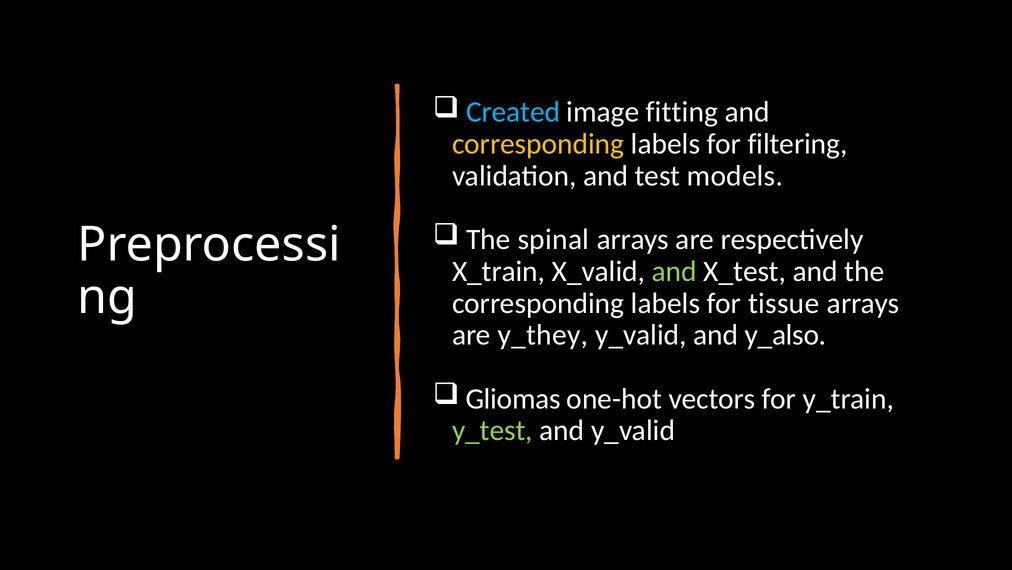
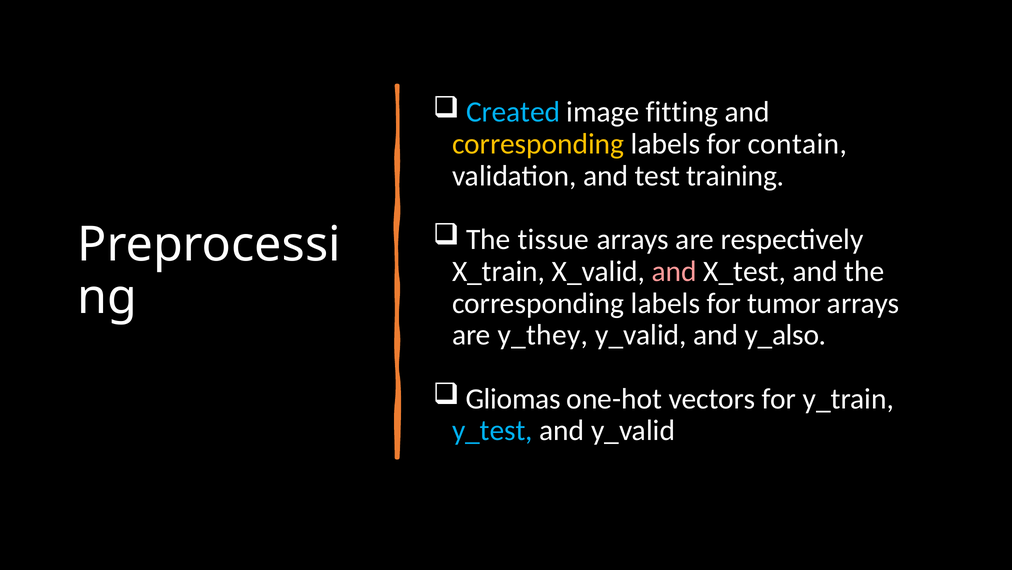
filtering: filtering -> contain (797, 144)
models: models -> training (735, 176)
spinal: spinal -> tissue (553, 239)
and colour: light green -> pink (674, 271)
tissue: tissue -> tumor (784, 303)
y_test colour: light green -> light blue (492, 430)
